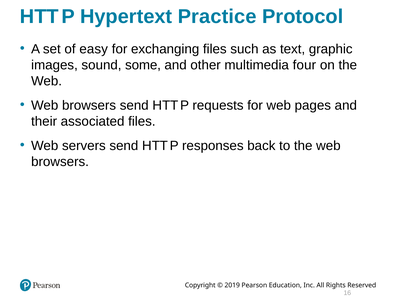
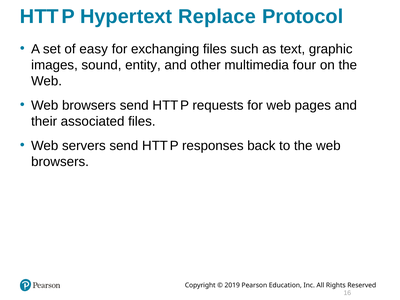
Practice: Practice -> Replace (217, 17)
some: some -> entity (143, 65)
